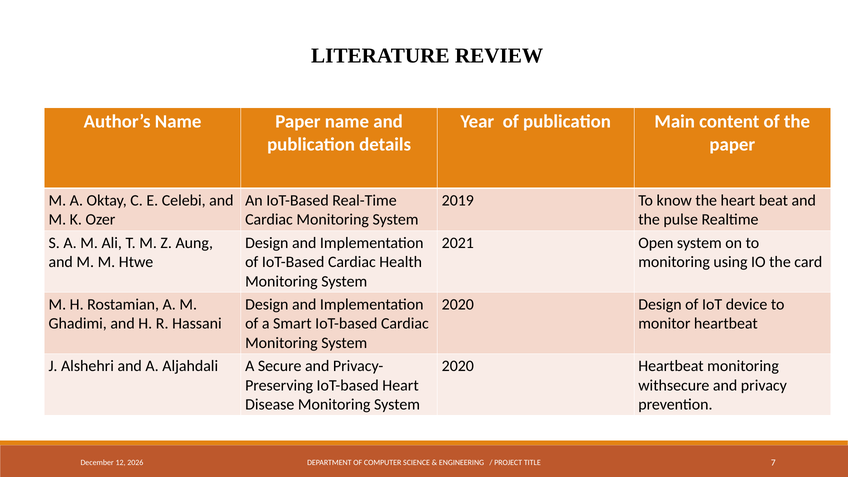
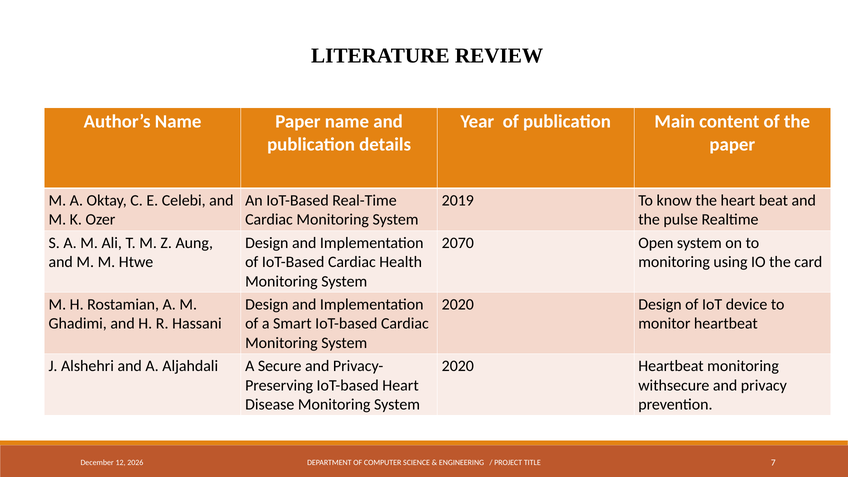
2021: 2021 -> 2070 (458, 243)
